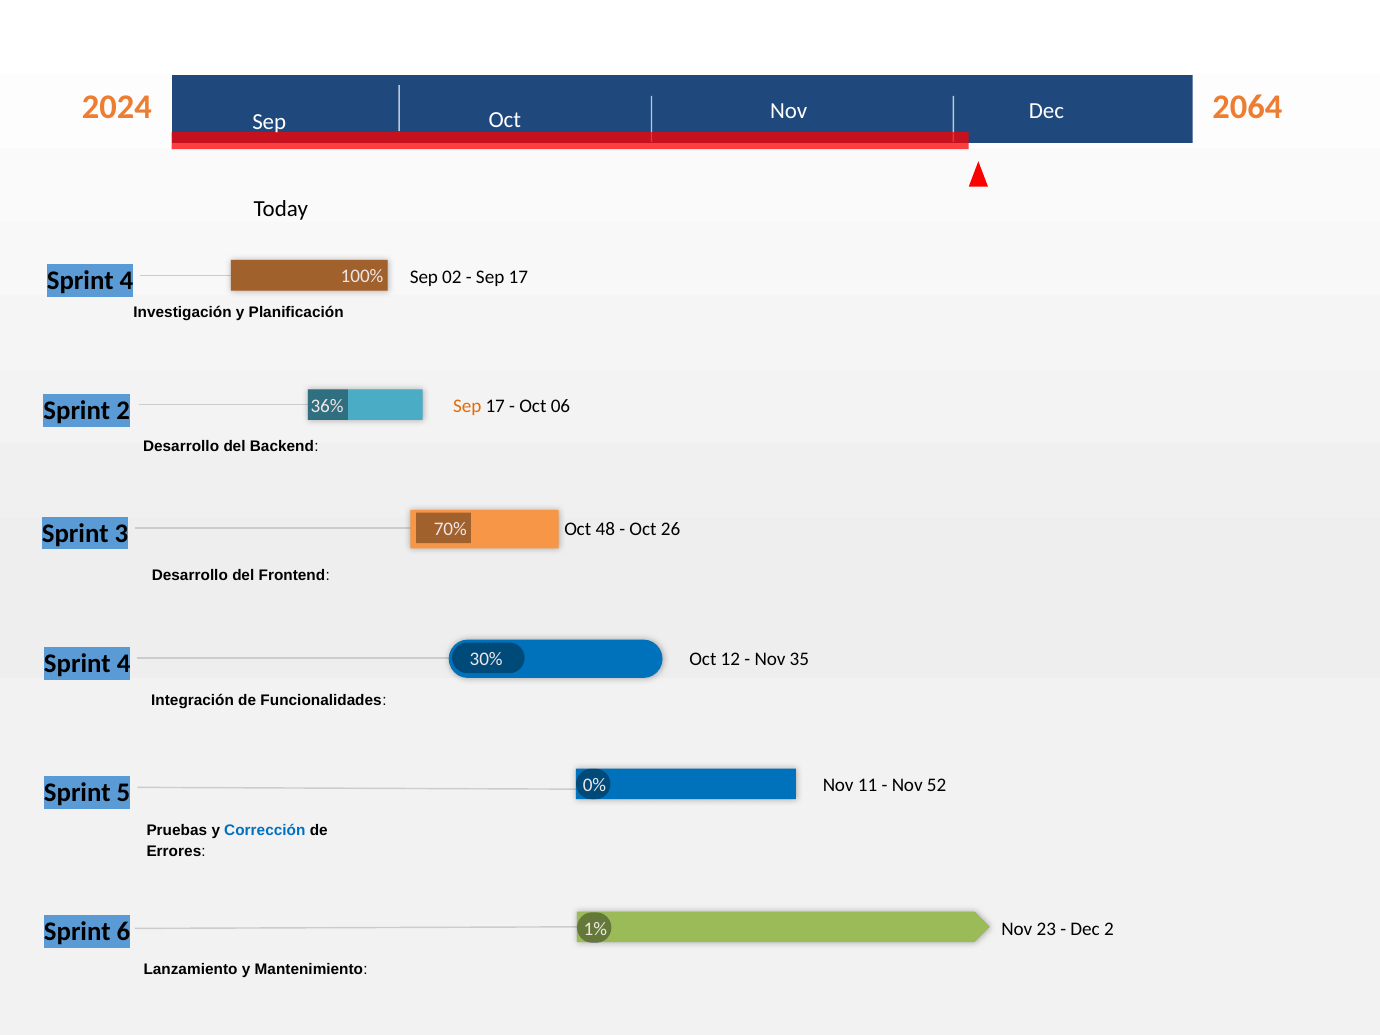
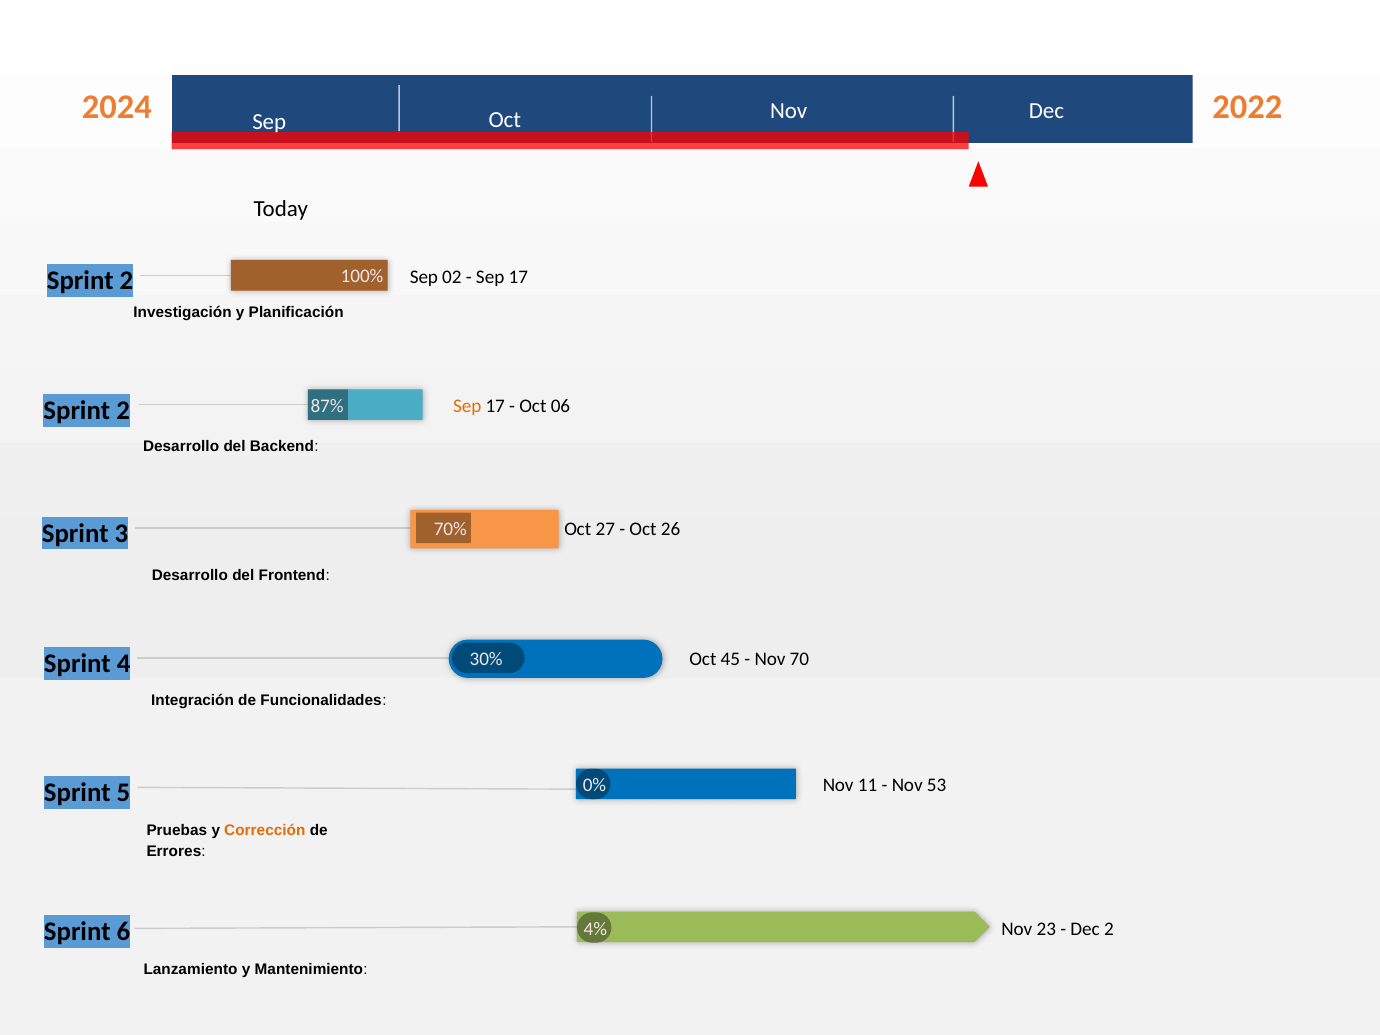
2064: 2064 -> 2022 (1247, 107)
4: 4 -> 2 (126, 281)
36%: 36% -> 87% (327, 406)
48: 48 -> 27 (605, 529)
12: 12 -> 45 (730, 659)
35: 35 -> 70 (799, 659)
52: 52 -> 53 (937, 785)
Corrección colour: blue -> orange (265, 831)
1%: 1% -> 4% (595, 929)
